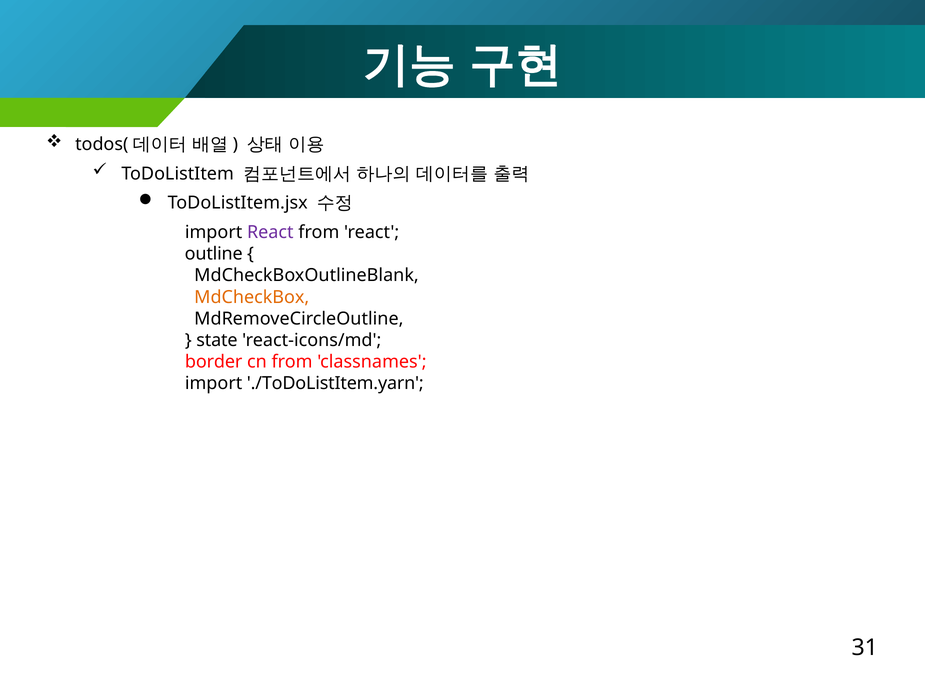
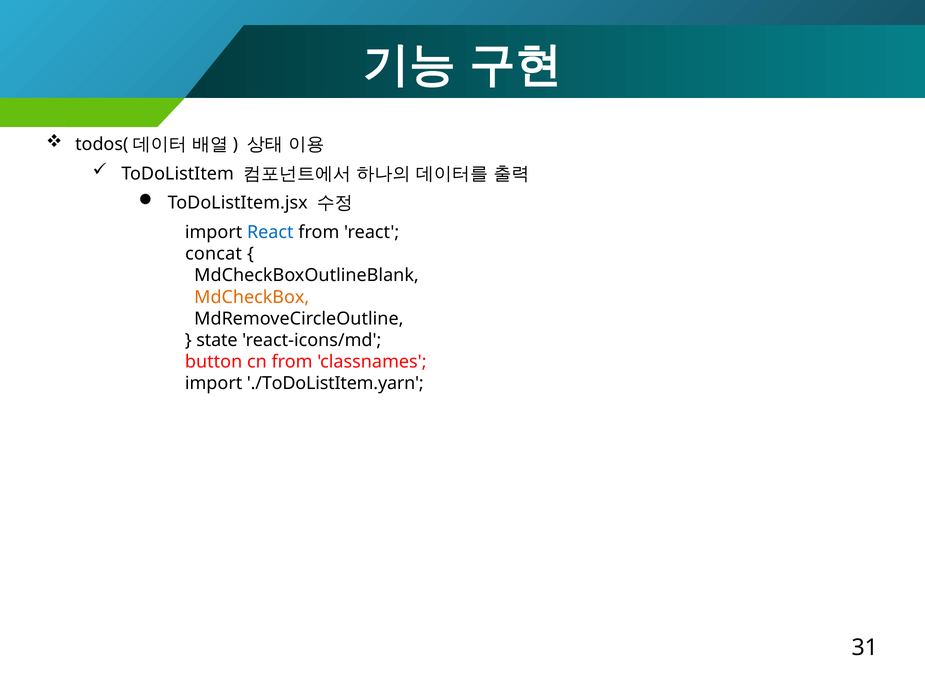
React colour: purple -> blue (270, 232)
outline: outline -> concat (214, 254)
border: border -> button (214, 362)
